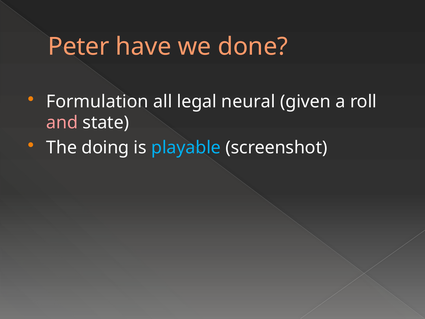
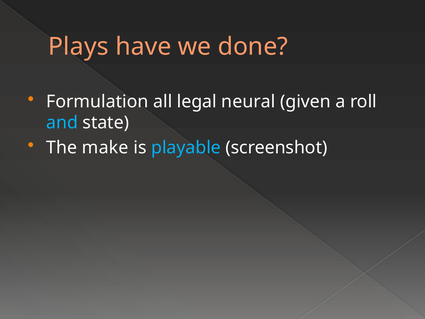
Peter: Peter -> Plays (78, 47)
and colour: pink -> light blue (62, 123)
doing: doing -> make (105, 148)
